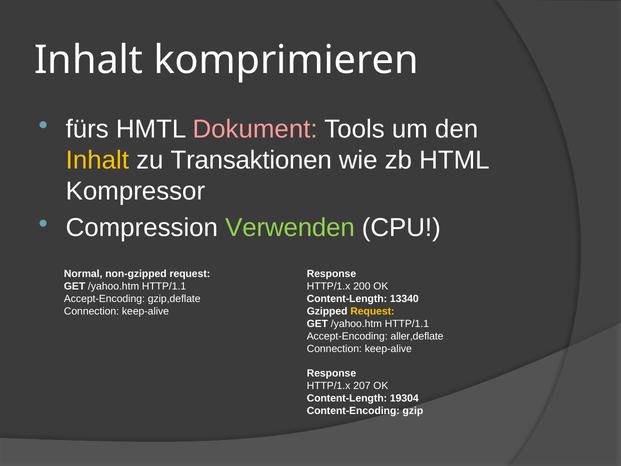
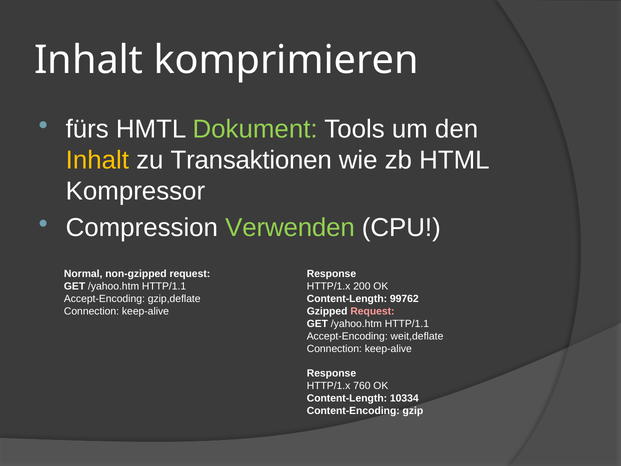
Dokument colour: pink -> light green (255, 129)
13340: 13340 -> 99762 (404, 299)
Request colour: yellow -> pink (372, 311)
aller,deflate: aller,deflate -> weit,deflate (417, 336)
207: 207 -> 760 (362, 386)
19304: 19304 -> 10334 (404, 398)
